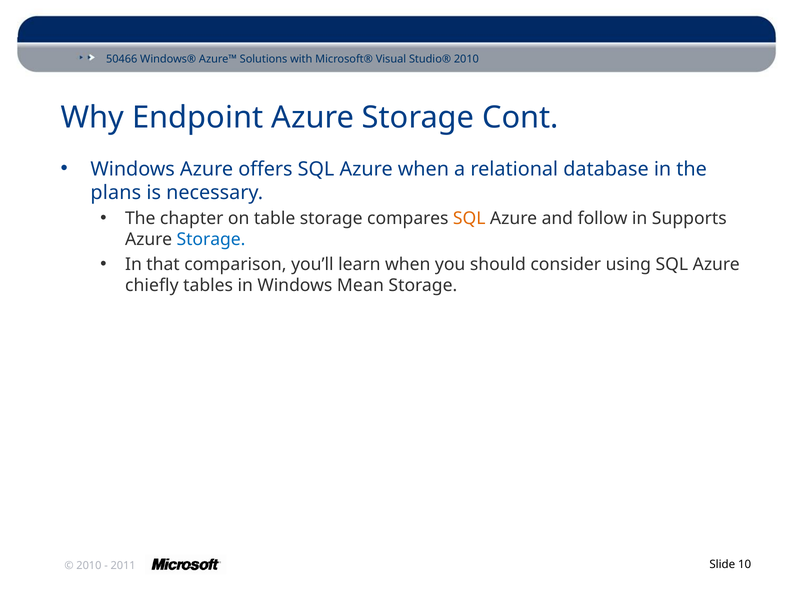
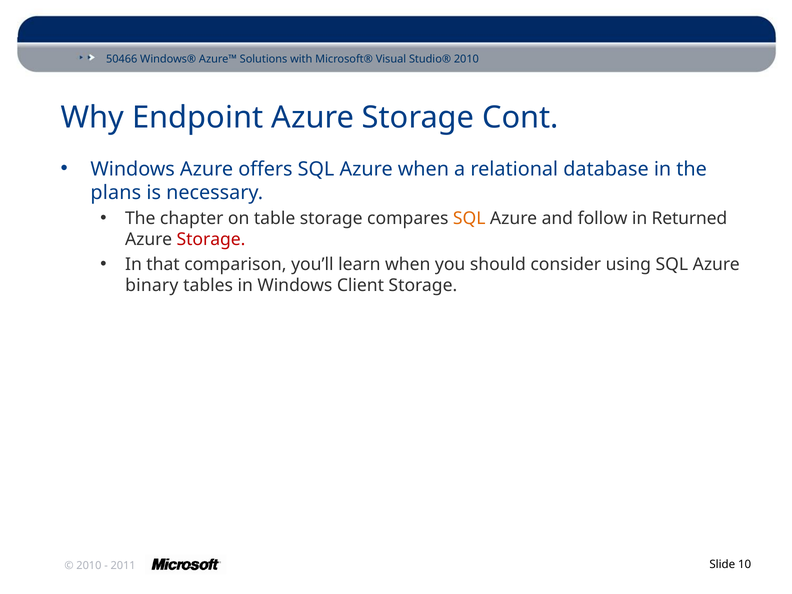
Supports: Supports -> Returned (689, 219)
Storage colour: blue -> red (211, 240)
chiefly: chiefly -> binary (152, 285)
Mean: Mean -> Client (360, 285)
